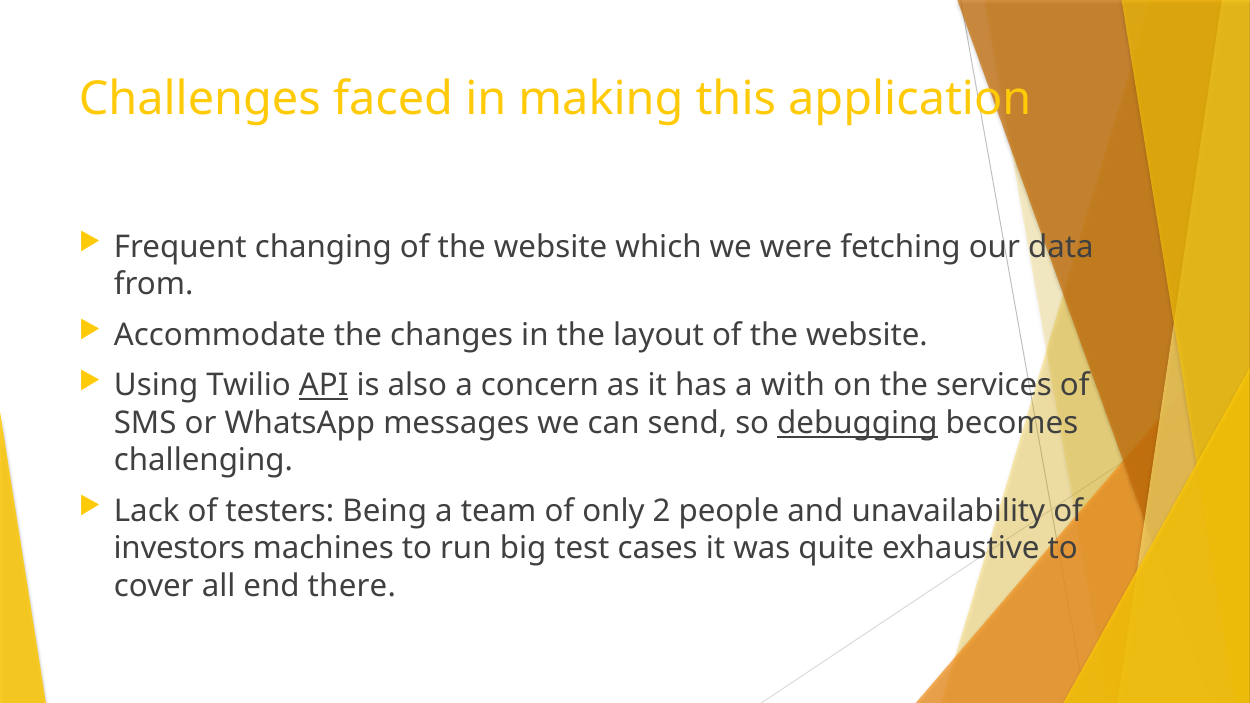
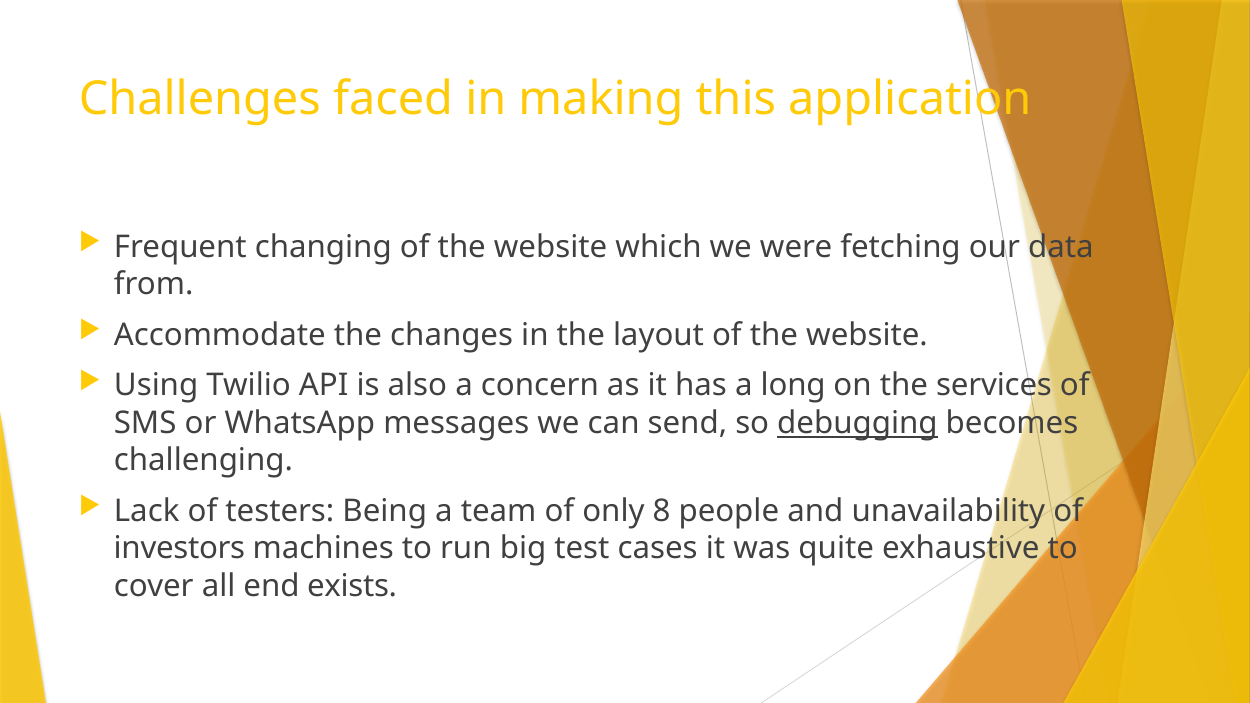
API underline: present -> none (324, 386)
with: with -> long (793, 386)
2: 2 -> 8 (662, 511)
there: there -> exists (352, 586)
